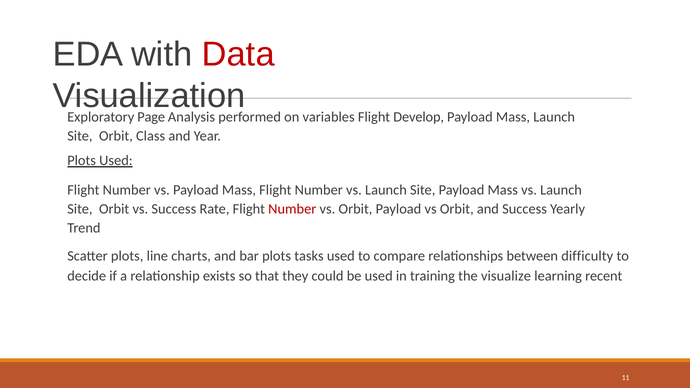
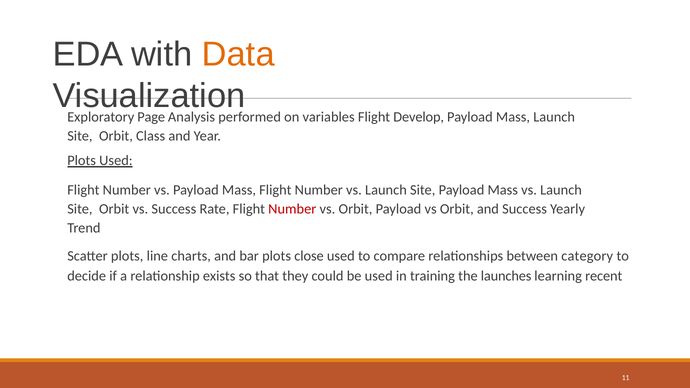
Data colour: red -> orange (238, 55)
tasks: tasks -> close (309, 256)
difficulty: difficulty -> category (587, 256)
visualize: visualize -> launches (506, 276)
